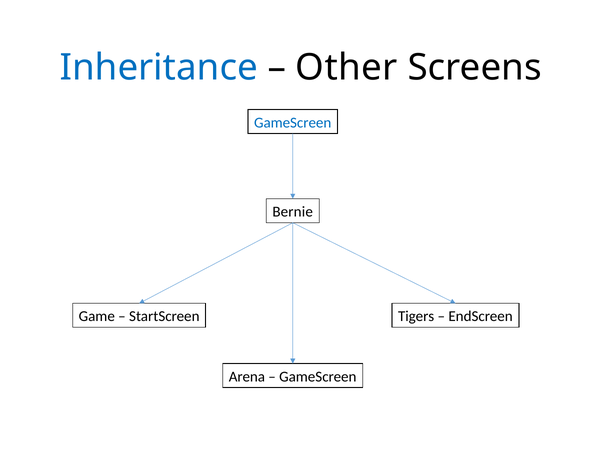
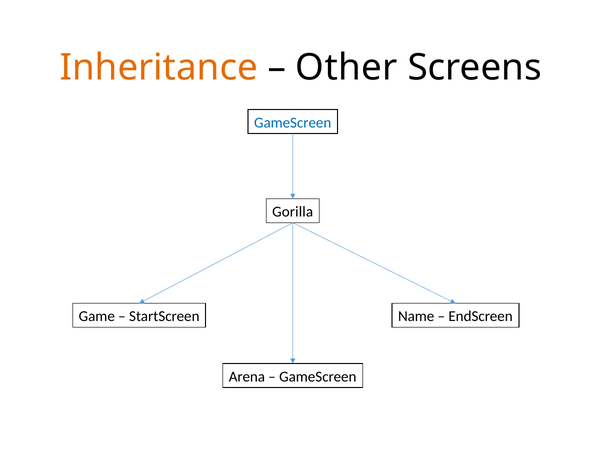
Inheritance colour: blue -> orange (159, 67)
Bernie: Bernie -> Gorilla (293, 212)
Tigers: Tigers -> Name (416, 316)
